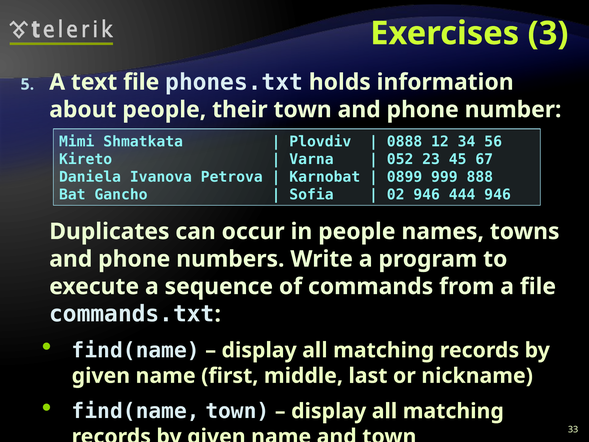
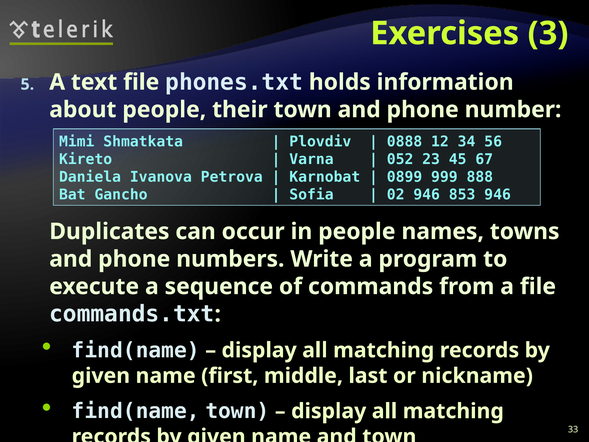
444: 444 -> 853 (462, 195)
